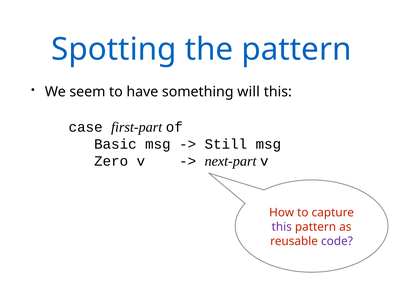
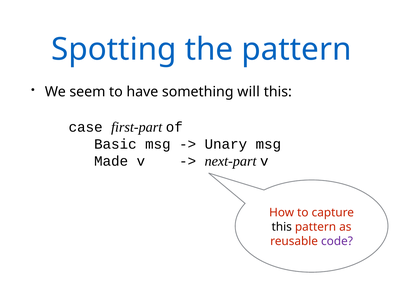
Still: Still -> Unary (226, 144)
Zero: Zero -> Made (111, 161)
this colour: purple -> black (282, 226)
